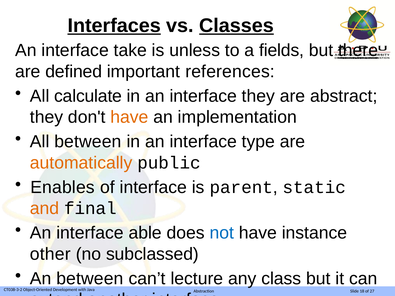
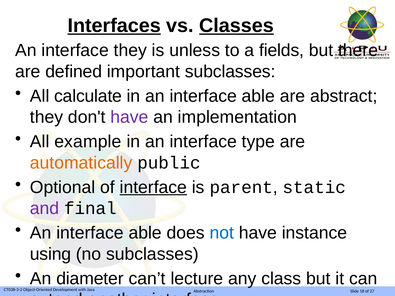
interface take: take -> they (130, 50)
there underline: present -> none (358, 50)
important references: references -> subclasses (230, 72)
in an interface they: they -> able (258, 96)
have colour: orange -> purple (129, 117)
All between: between -> example (88, 142)
Enables: Enables -> Optional (63, 187)
interface underline: none -> present (153, 187)
and colour: orange -> purple (45, 209)
other: other -> using (50, 254)
no subclassed: subclassed -> subclasses (152, 254)
An between: between -> diameter (90, 279)
